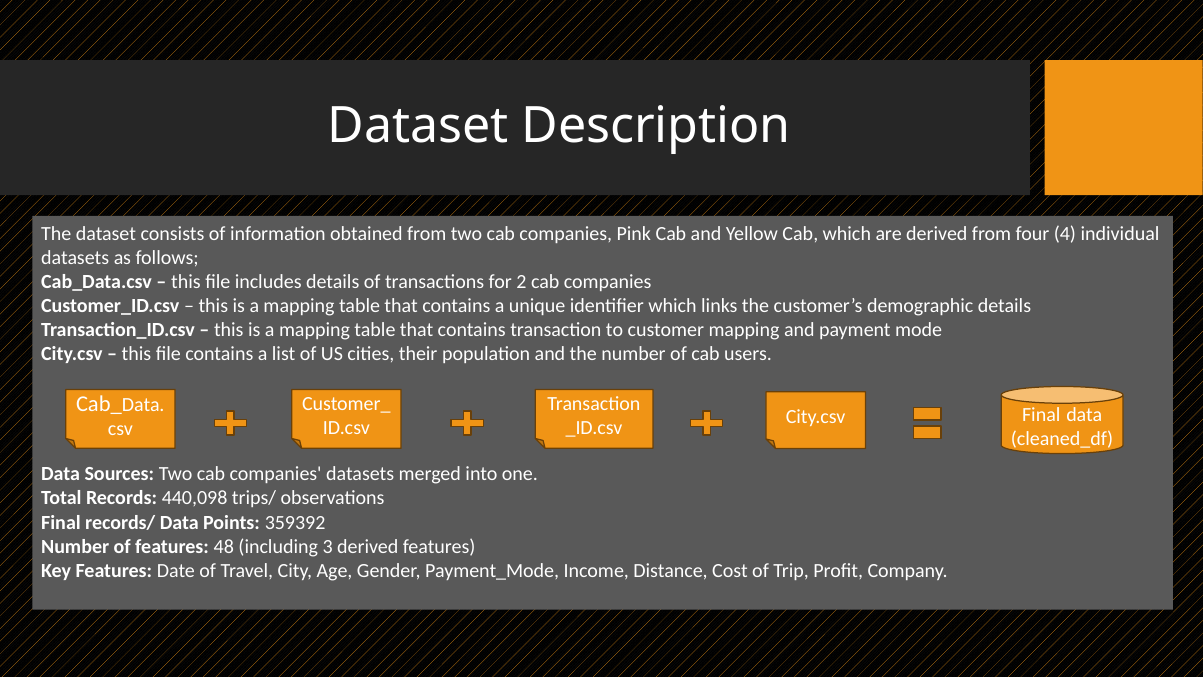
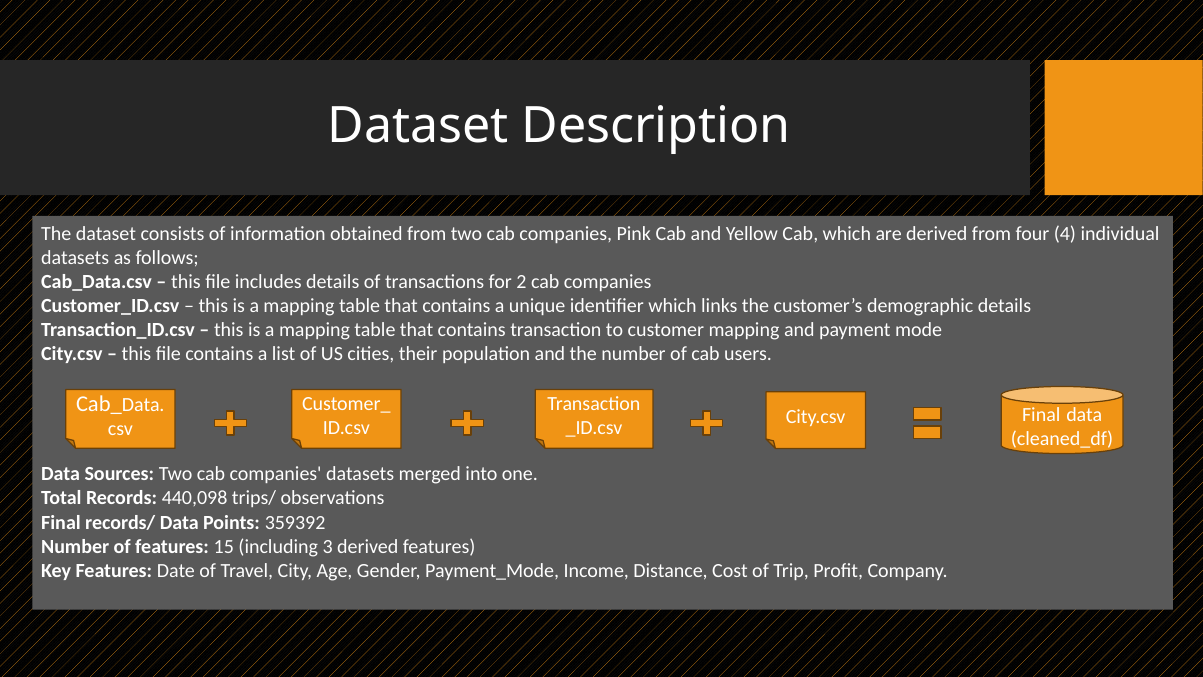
48: 48 -> 15 (224, 546)
